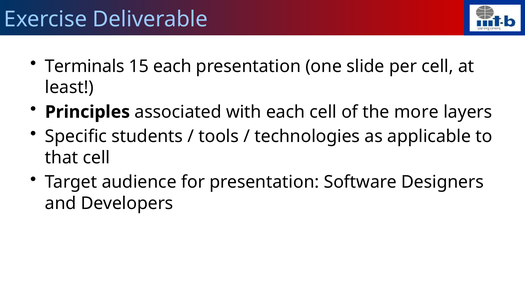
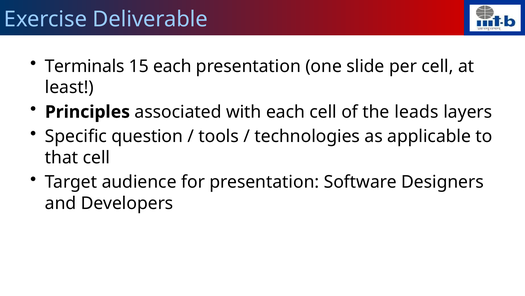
more: more -> leads (416, 112)
students: students -> question (147, 136)
